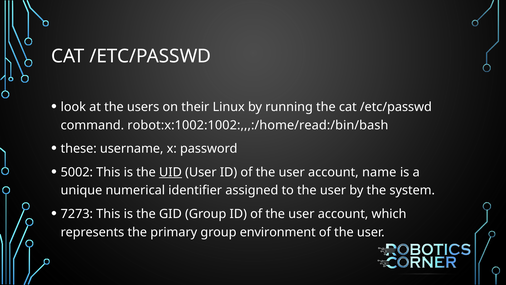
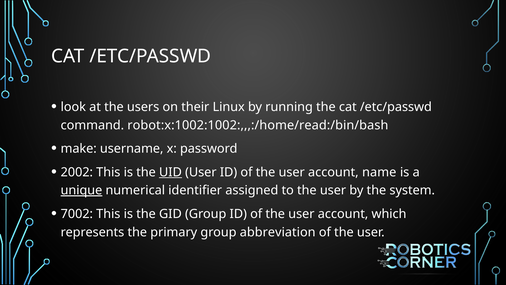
these: these -> make (79, 148)
5002: 5002 -> 2002 (77, 172)
unique underline: none -> present (81, 190)
7273: 7273 -> 7002 (77, 214)
environment: environment -> abbreviation (278, 232)
